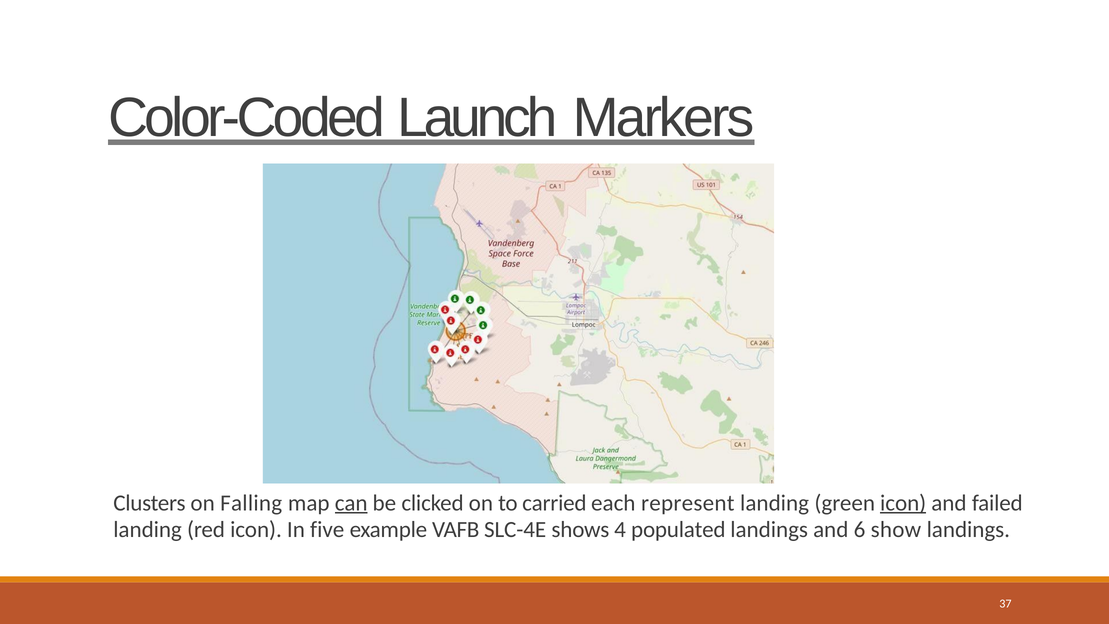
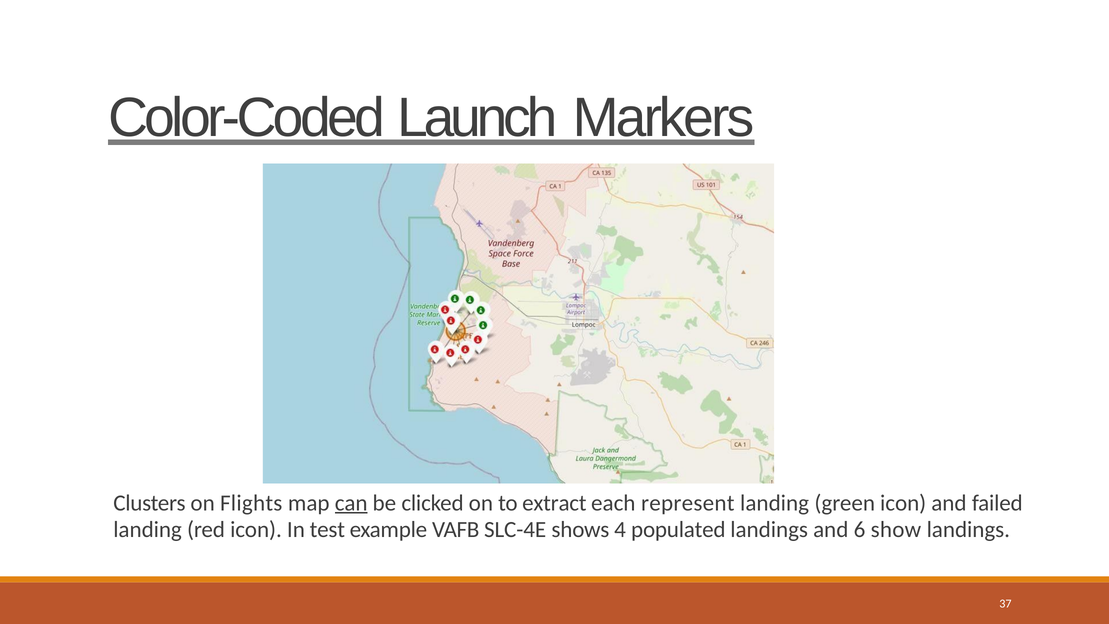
Falling: Falling -> Flights (251, 503)
carried: carried -> extract (554, 503)
icon underline: present -> none (903, 503)
five: five -> test (327, 529)
